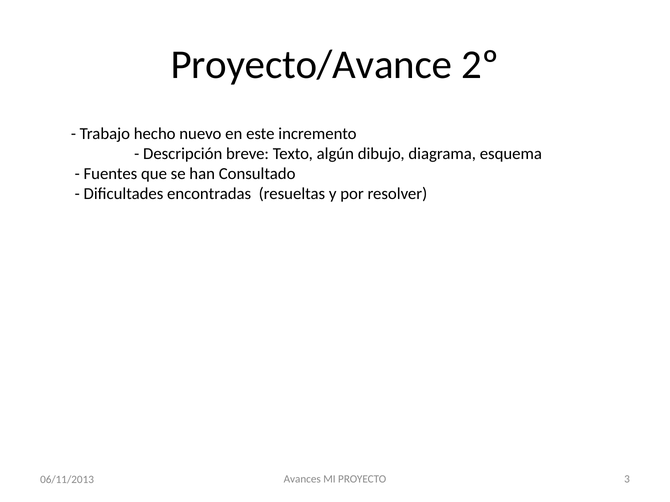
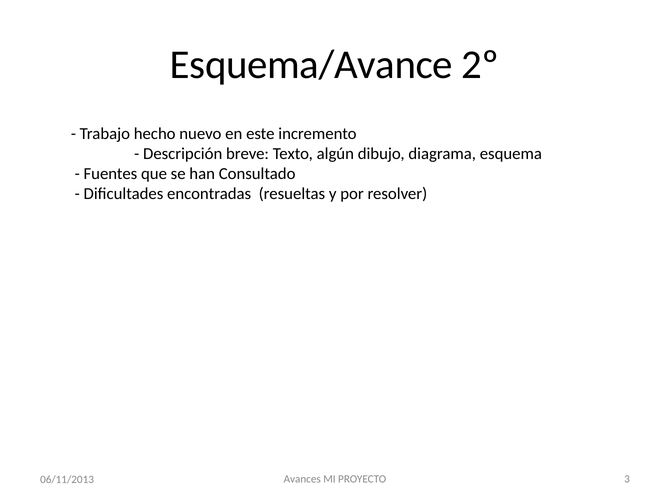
Proyecto/Avance: Proyecto/Avance -> Esquema/Avance (311, 65)
